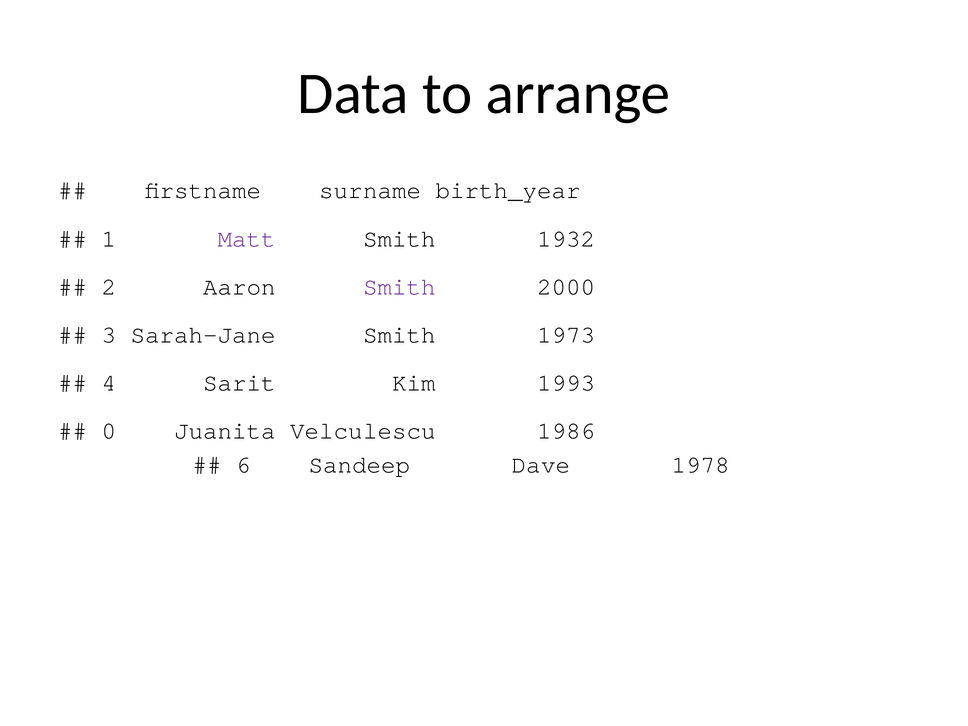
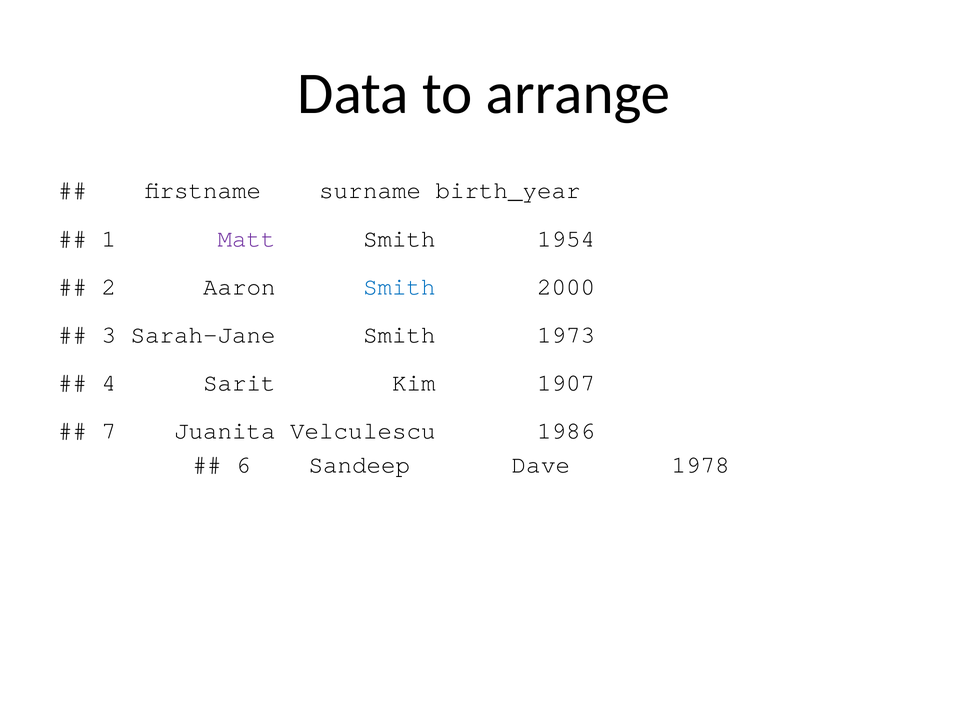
1932: 1932 -> 1954 (566, 239)
Smith colour: purple -> blue (399, 287)
1993: 1993 -> 1907 (566, 383)
0: 0 -> 7 (109, 431)
